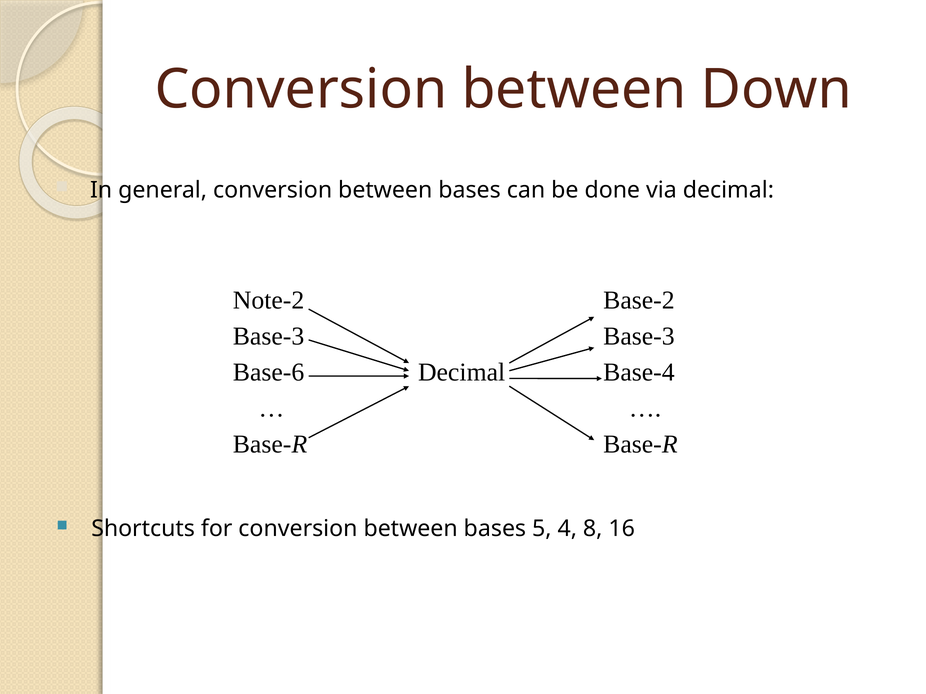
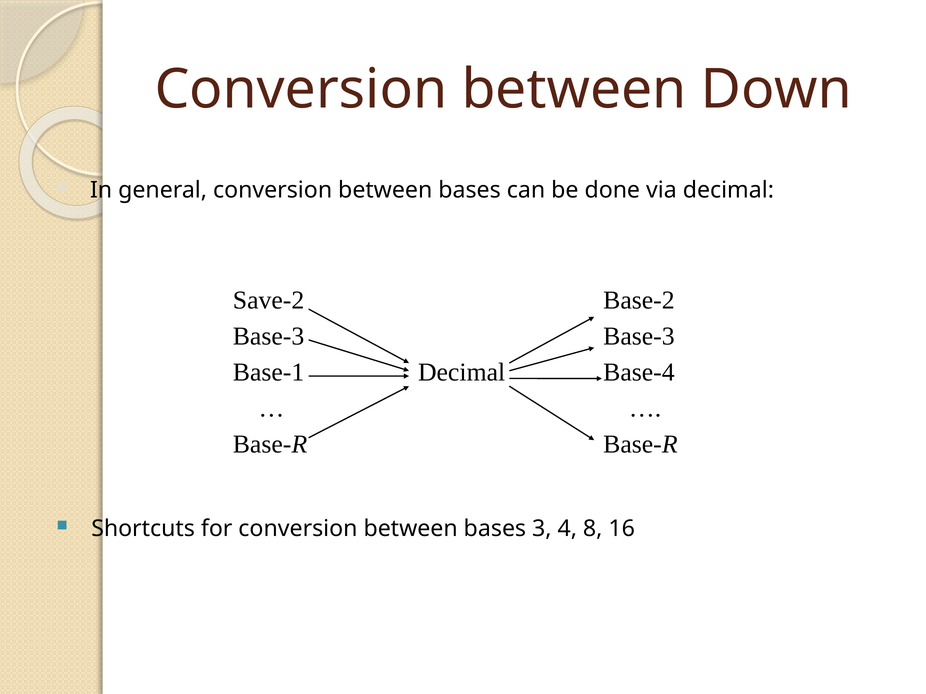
Note-2: Note-2 -> Save-2 (269, 300)
Base-6: Base-6 -> Base-1 (269, 372)
5: 5 -> 3 (542, 529)
